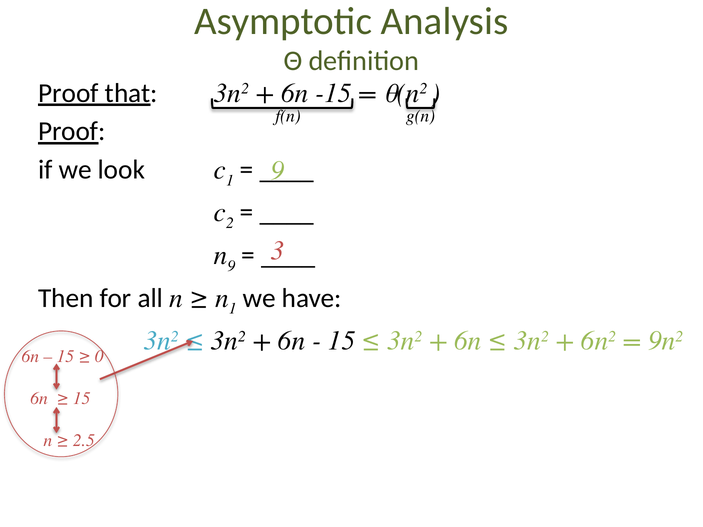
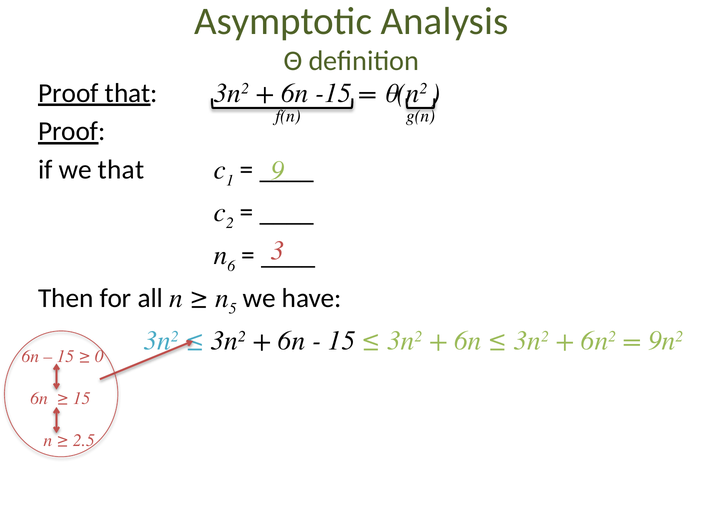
we look: look -> that (121, 170)
n 9: 9 -> 6 (231, 266)
n 1: 1 -> 5 (233, 309)
